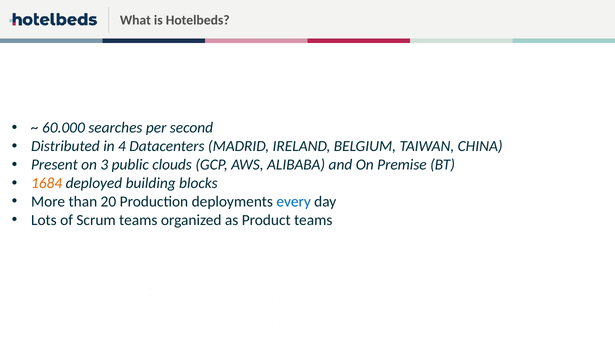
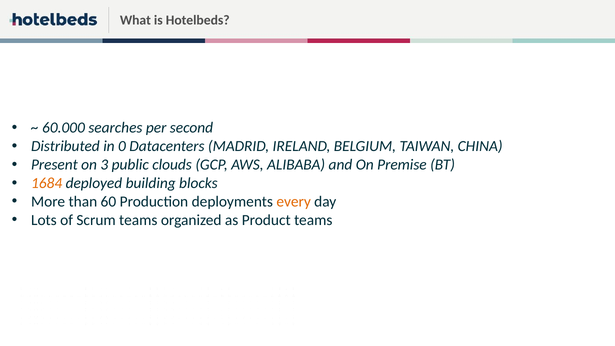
4: 4 -> 0 (122, 146)
20: 20 -> 60 (108, 202)
every colour: blue -> orange (294, 202)
